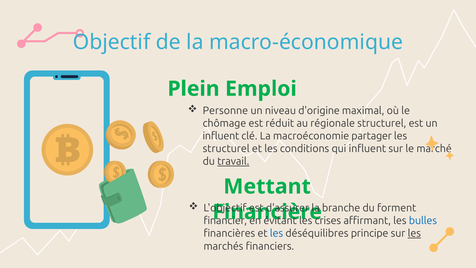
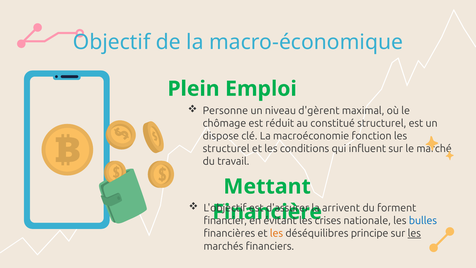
d'origine: d'origine -> d'gèrent (319, 111)
régionale: régionale -> constitué (333, 123)
influent: influent -> dispose (221, 136)
partager: partager -> fonction (372, 136)
travail underline: present -> none (233, 161)
branche: branche -> arrivent (341, 208)
affirmant: affirmant -> nationale (367, 221)
les colour: blue -> orange (276, 233)
